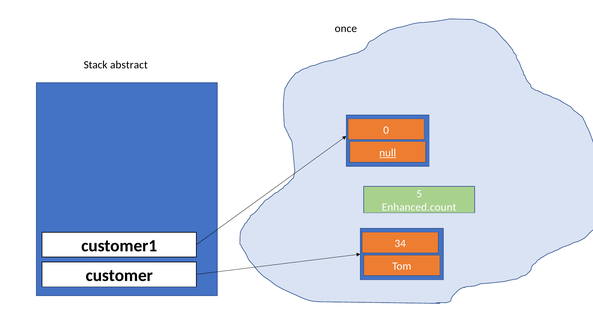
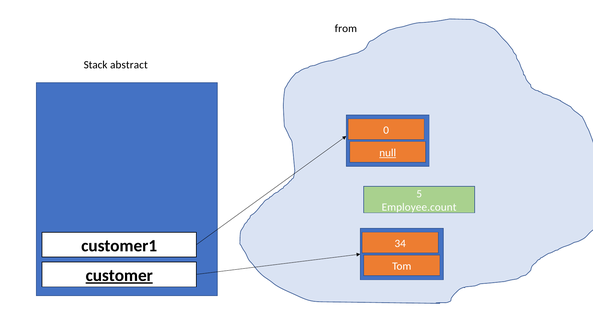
once: once -> from (346, 29)
Enhanced.count: Enhanced.count -> Employee.count (419, 207)
customer underline: none -> present (119, 276)
